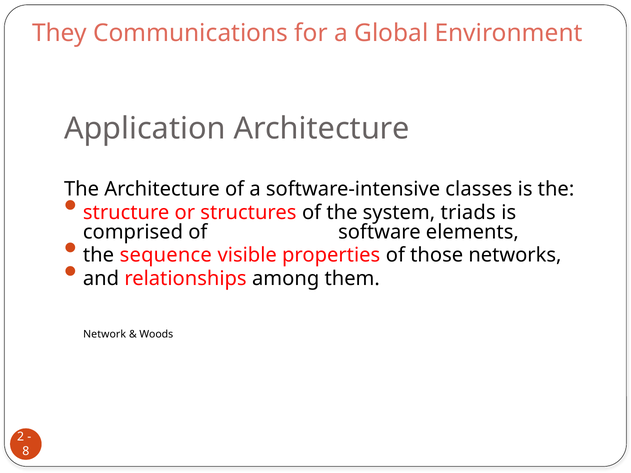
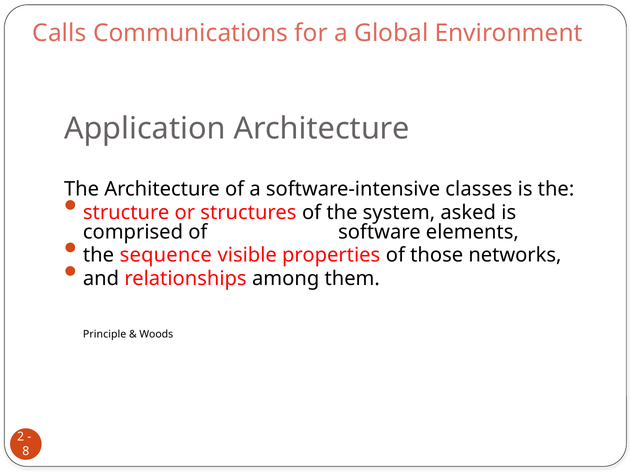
They: They -> Calls (60, 33)
triads: triads -> asked (468, 213)
Network: Network -> Principle (105, 335)
